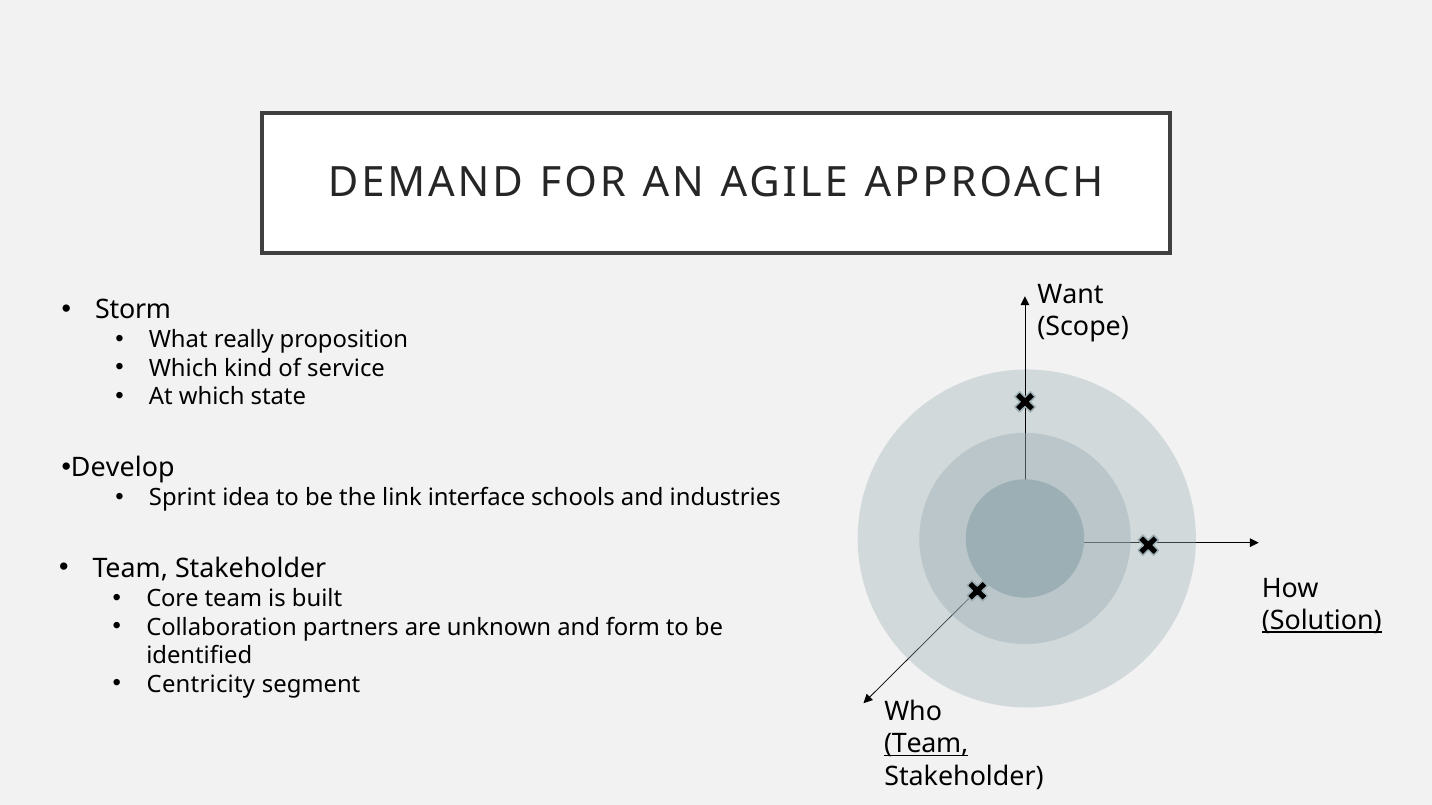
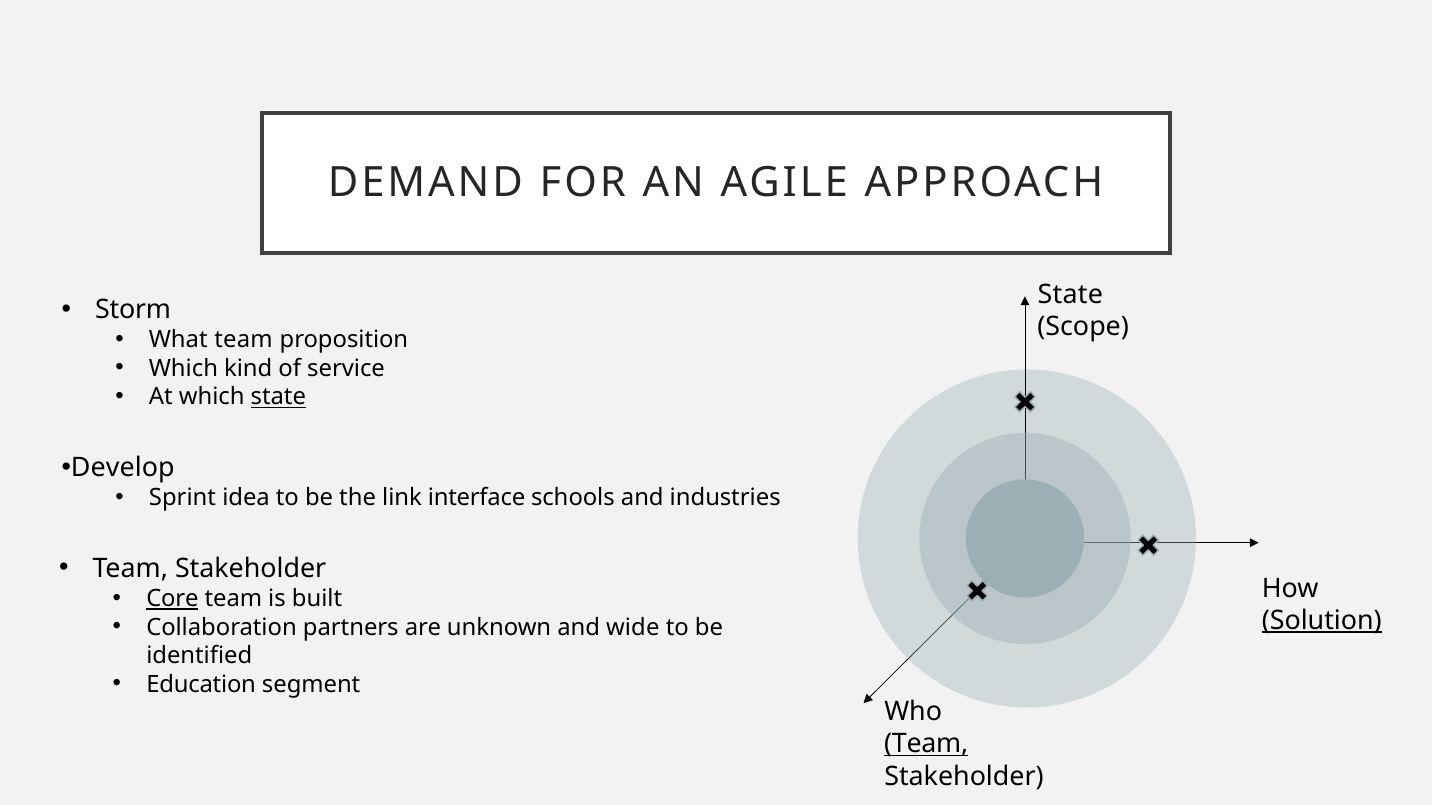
Want: Want -> State (1070, 295)
What really: really -> team (244, 340)
state underline: none -> present (278, 397)
Core underline: none -> present (172, 599)
form: form -> wide (633, 628)
Centricity: Centricity -> Education (201, 685)
